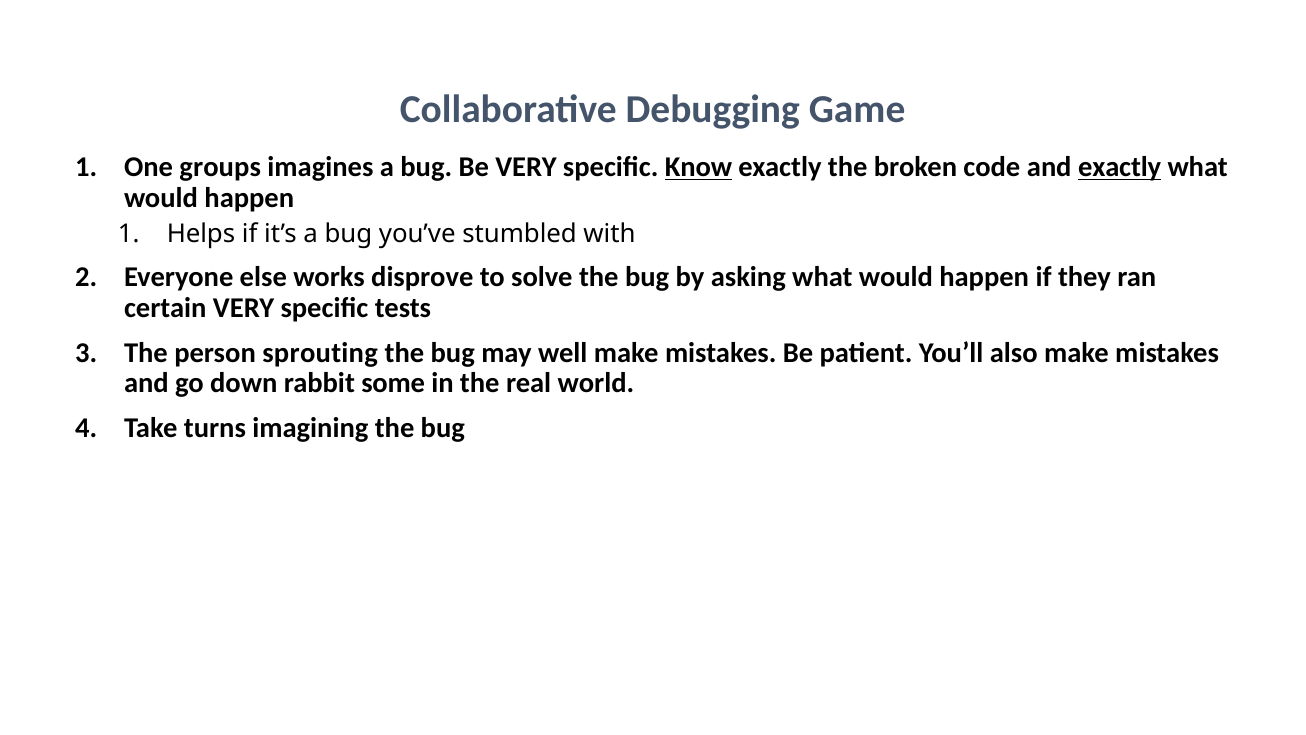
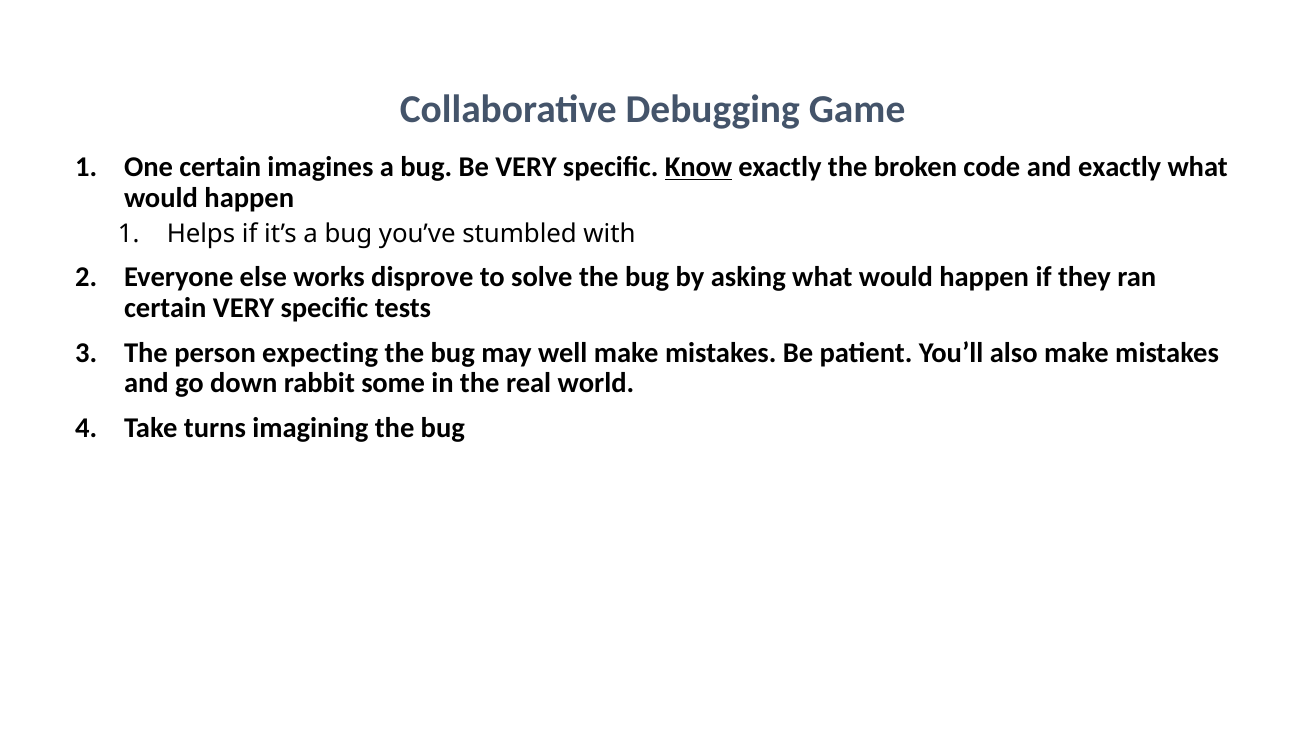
One groups: groups -> certain (220, 167)
exactly underline: present -> none (1120, 167)
sprouting: sprouting -> expecting (320, 352)
